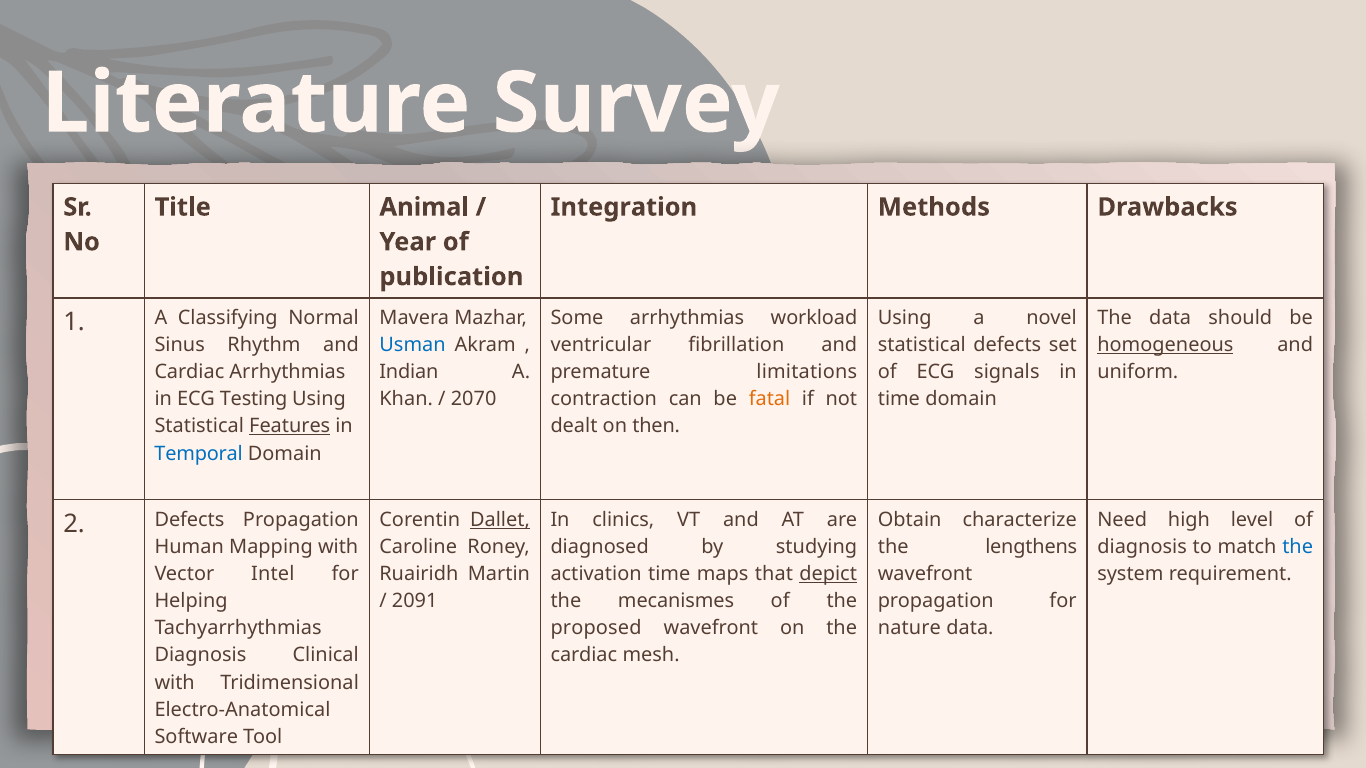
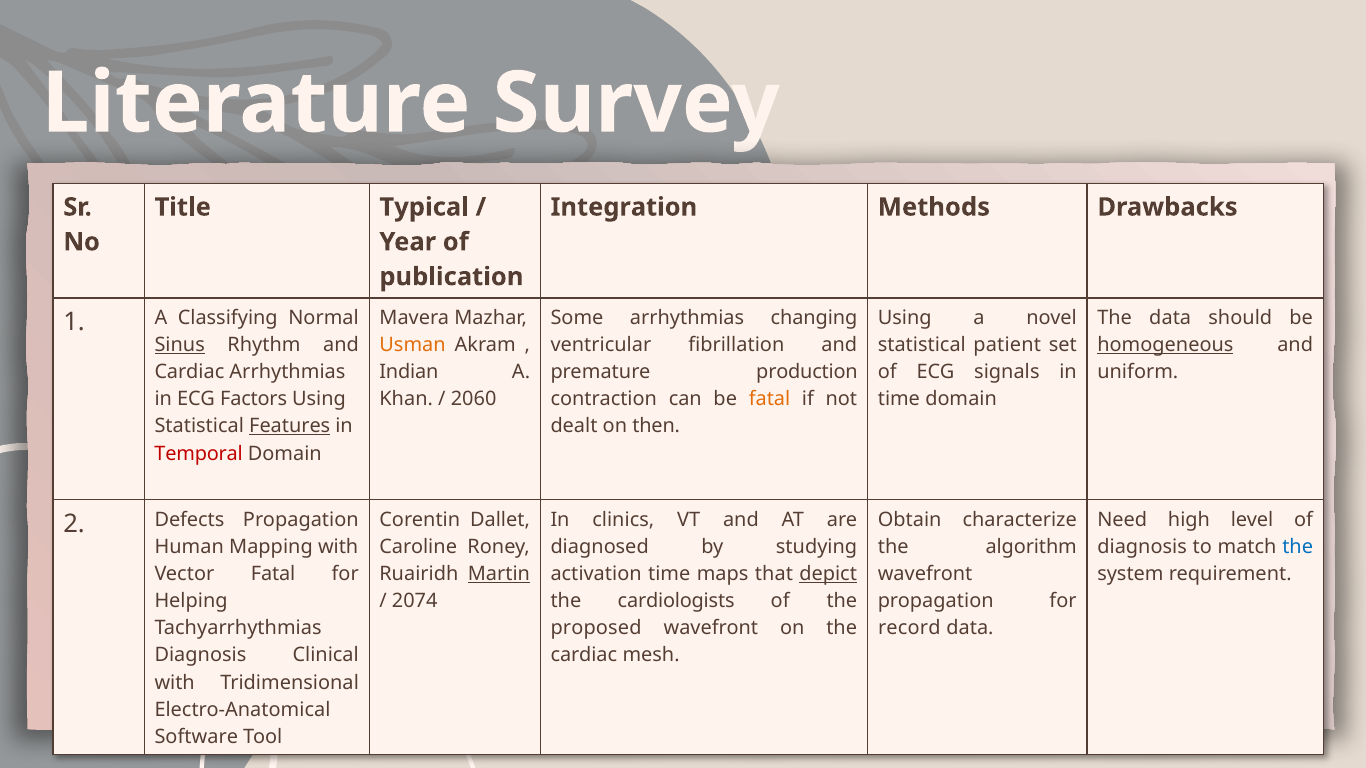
Animal: Animal -> Typical (424, 207)
workload: workload -> changing (814, 318)
Sinus underline: none -> present (180, 345)
Usman colour: blue -> orange (413, 345)
statistical defects: defects -> patient (1007, 345)
limitations: limitations -> production (807, 372)
Testing: Testing -> Factors (254, 399)
2070: 2070 -> 2060 (474, 399)
Temporal colour: blue -> red (199, 454)
Dallet underline: present -> none (500, 520)
lengthens: lengthens -> algorithm (1031, 547)
Vector Intel: Intel -> Fatal (273, 574)
Martin underline: none -> present (499, 574)
2091: 2091 -> 2074 (415, 601)
mecanismes: mecanismes -> cardiologists (676, 601)
nature: nature -> record (909, 628)
